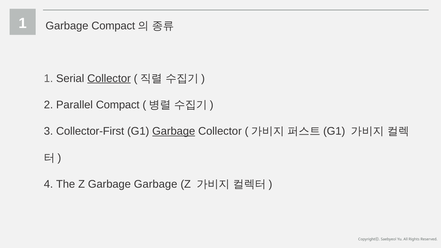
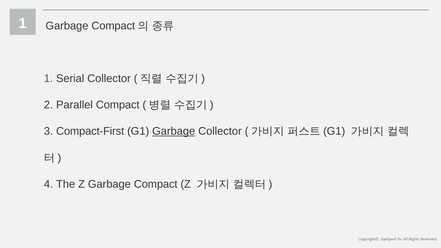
Collector underline: present -> none (109, 78)
Collector-First: Collector-First -> Compact-First (90, 131)
Z Garbage Garbage: Garbage -> Compact (156, 184)
